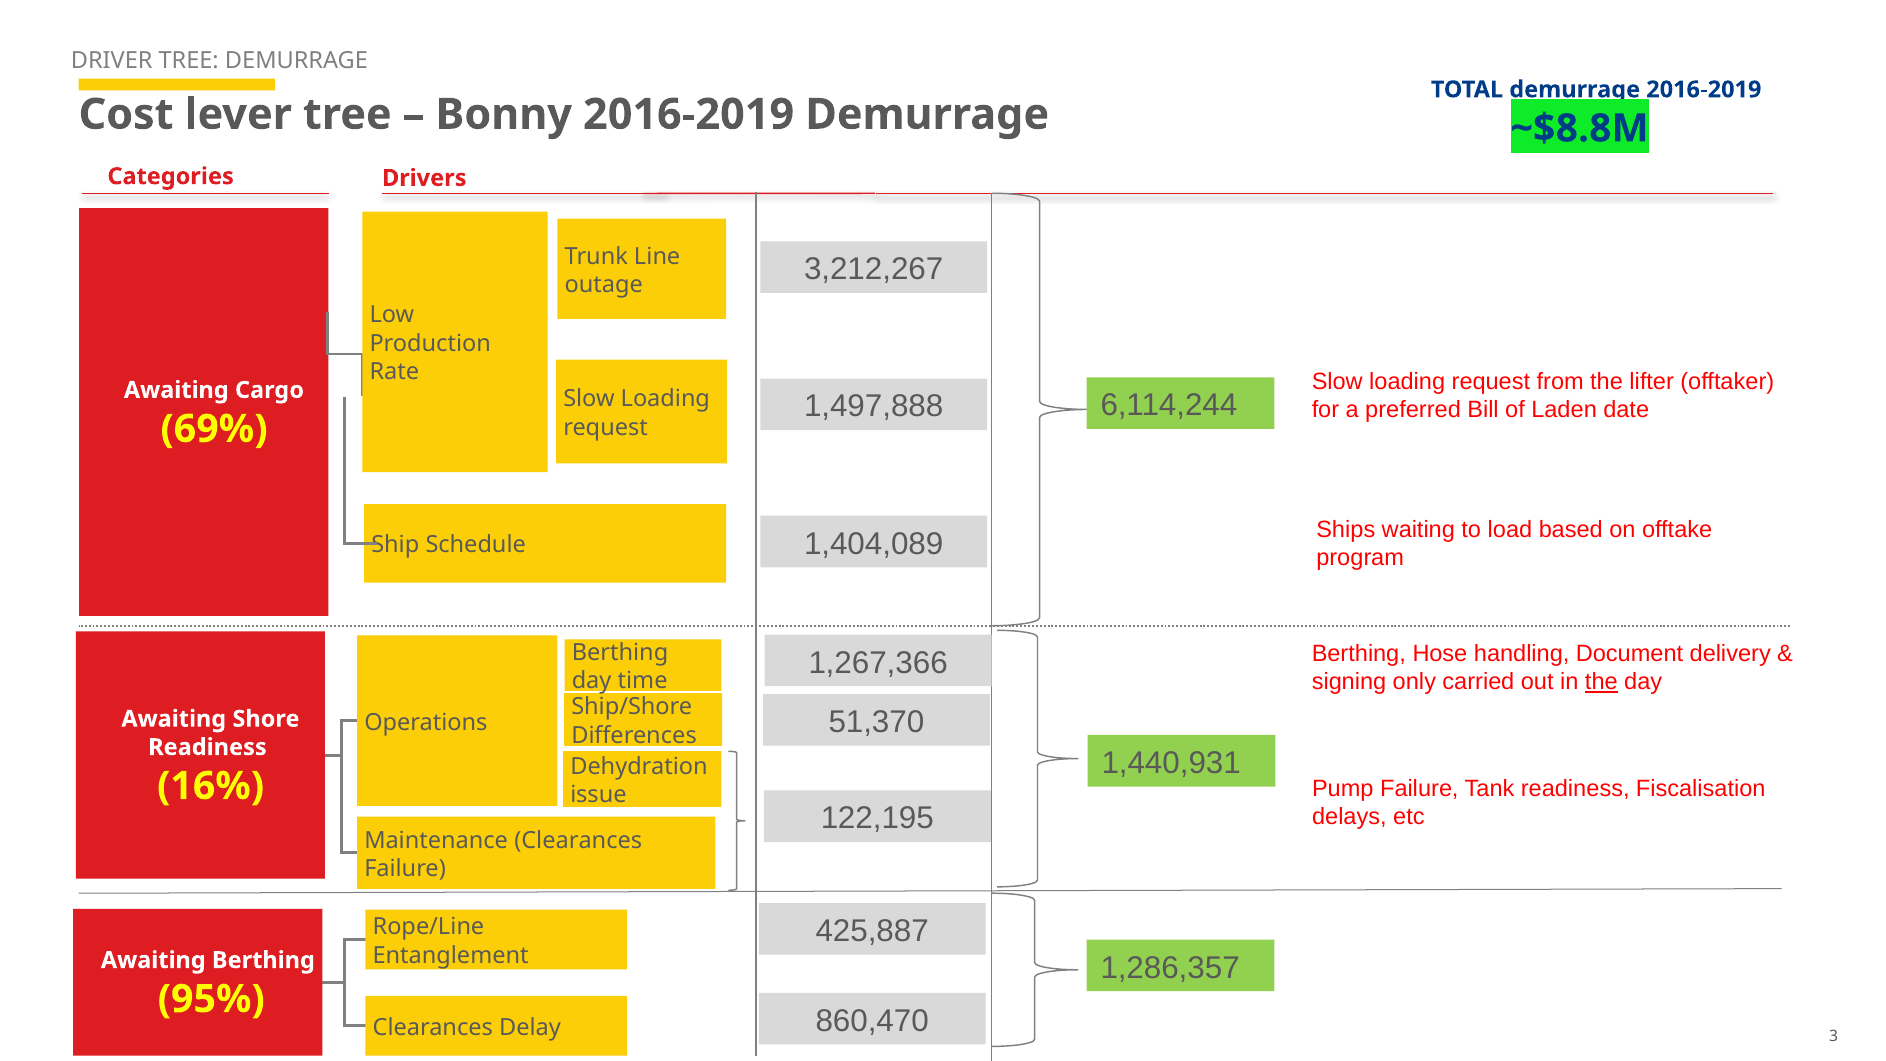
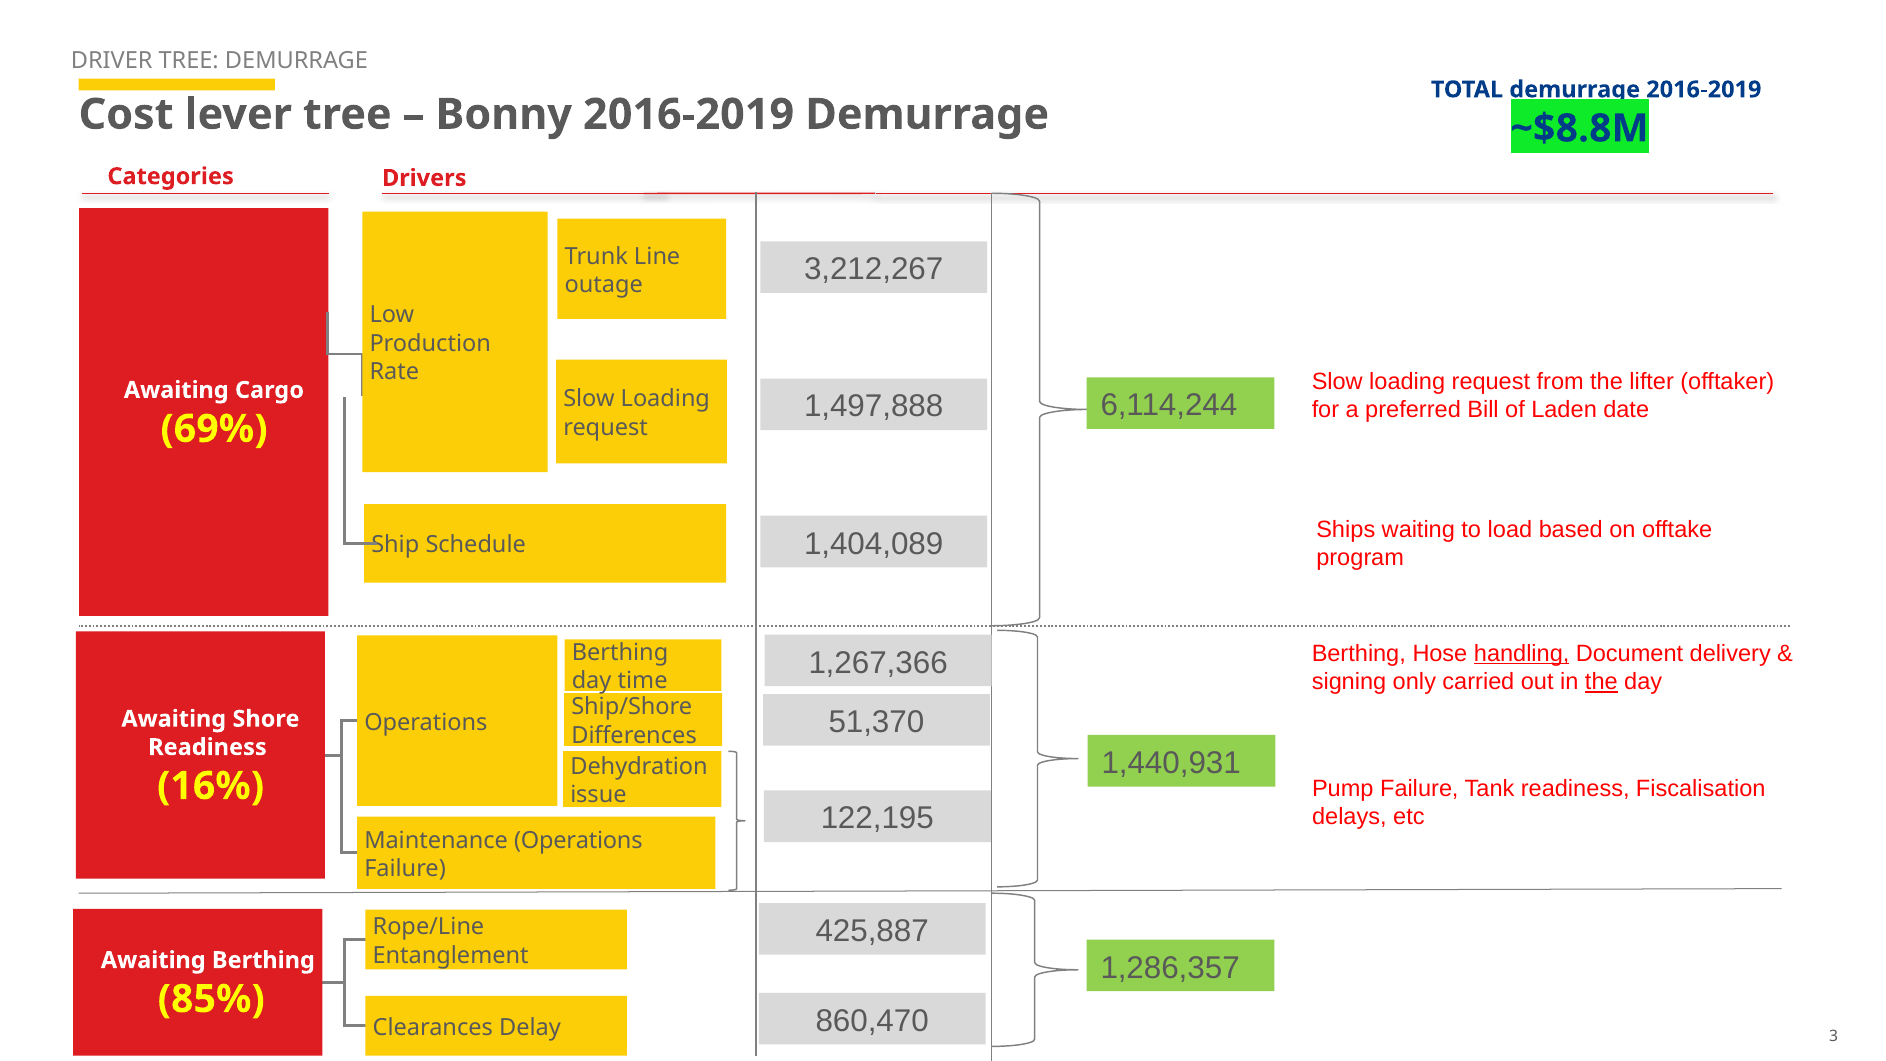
handling underline: none -> present (1522, 653)
Maintenance Clearances: Clearances -> Operations (578, 840)
95%: 95% -> 85% (211, 999)
